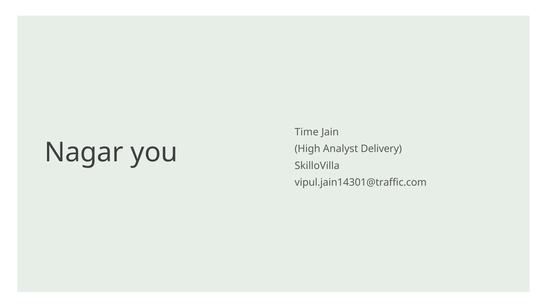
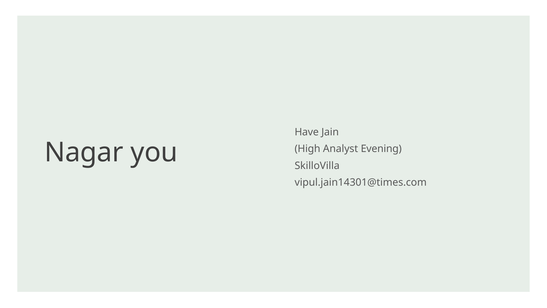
Time: Time -> Have (307, 132)
Delivery: Delivery -> Evening (381, 149)
vipul.jain14301@traffic.com: vipul.jain14301@traffic.com -> vipul.jain14301@times.com (361, 182)
